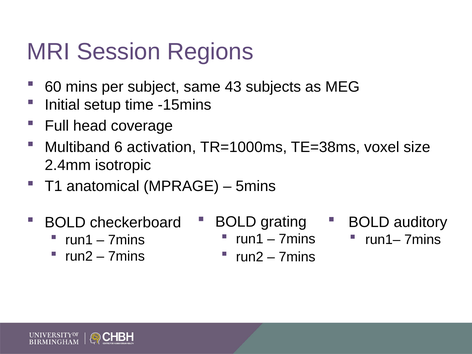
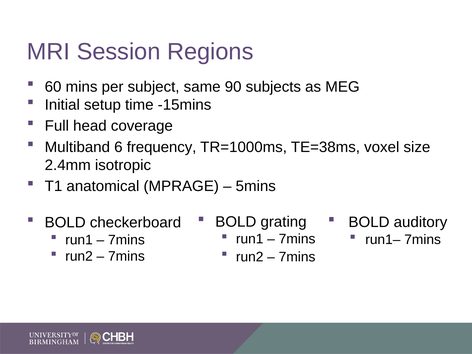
43: 43 -> 90 (233, 87)
activation: activation -> frequency (162, 147)
